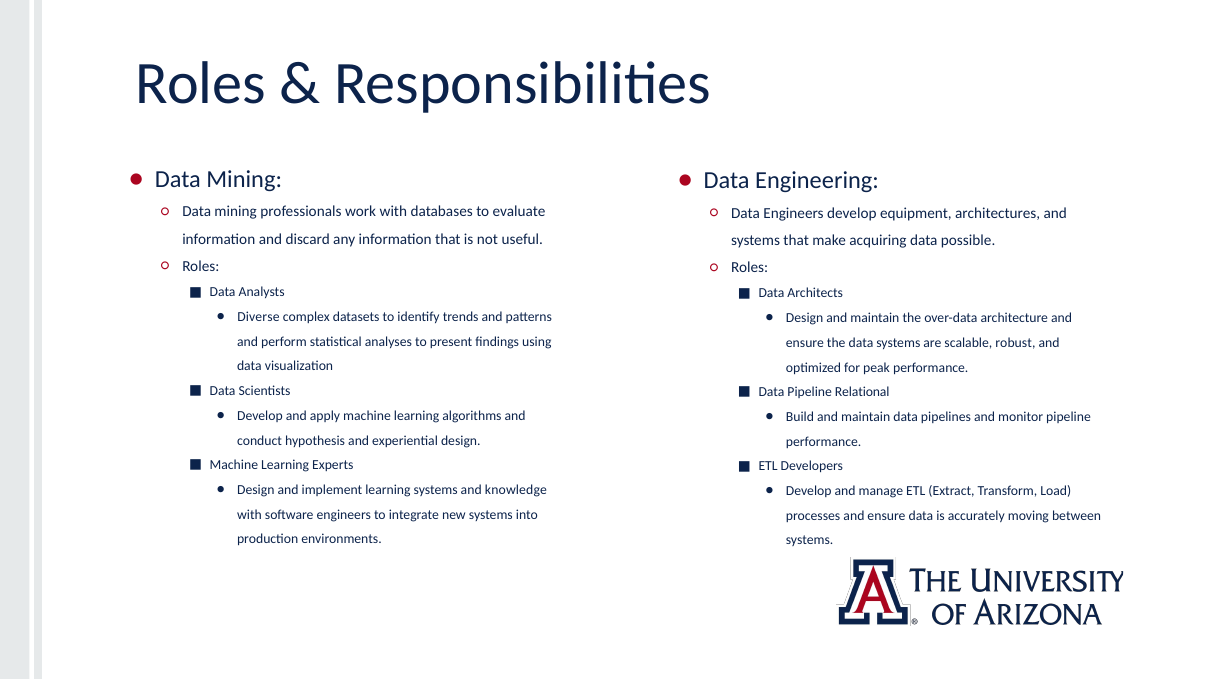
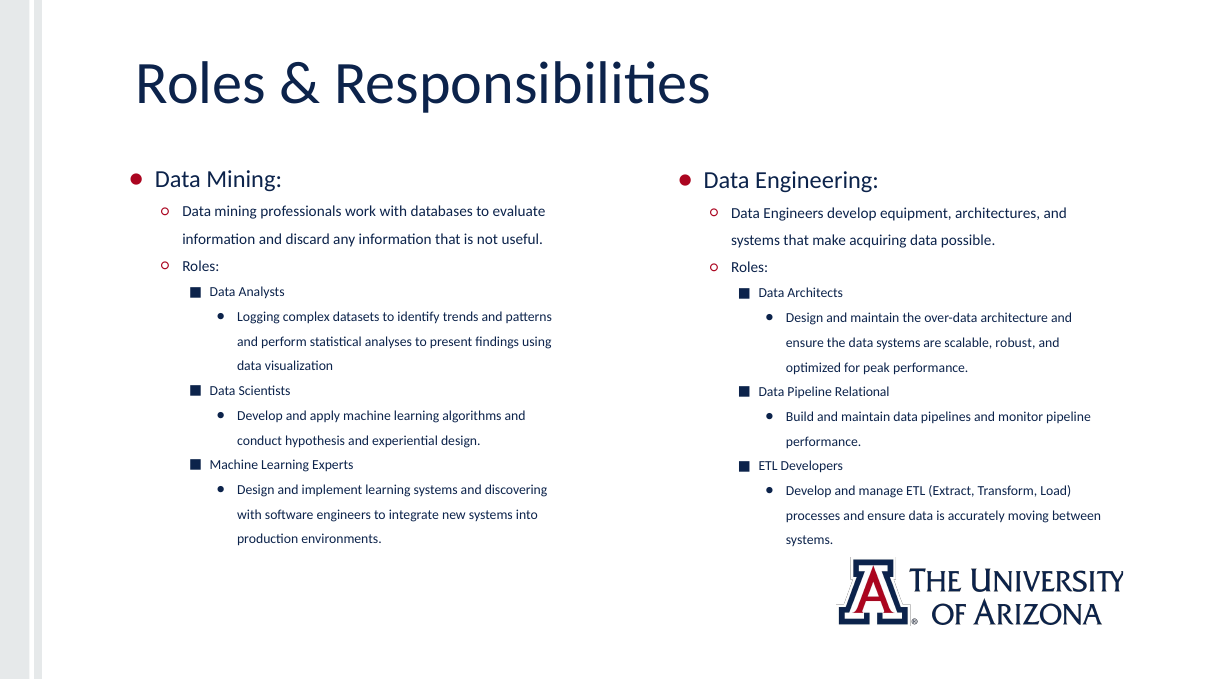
Diverse: Diverse -> Logging (259, 317)
knowledge: knowledge -> discovering (516, 490)
